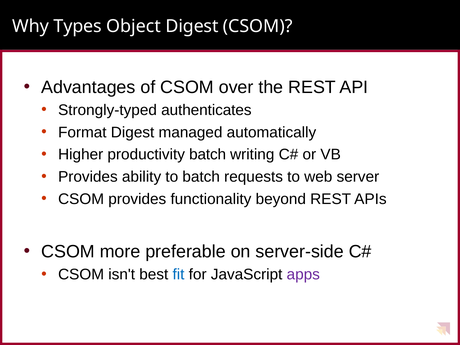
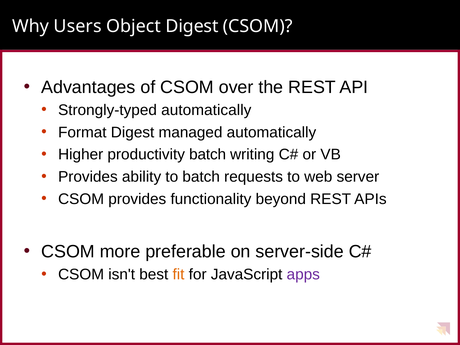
Types: Types -> Users (78, 26)
Strongly-typed authenticates: authenticates -> automatically (206, 110)
fit colour: blue -> orange (179, 275)
